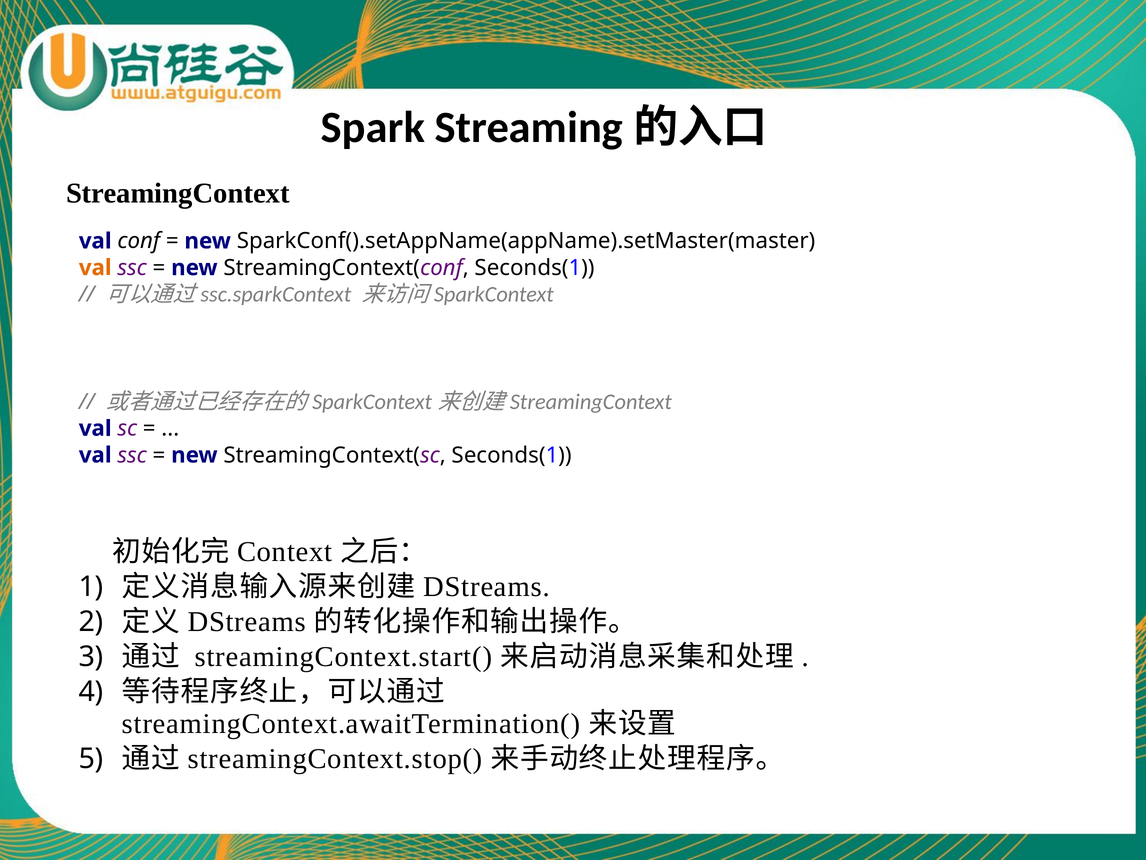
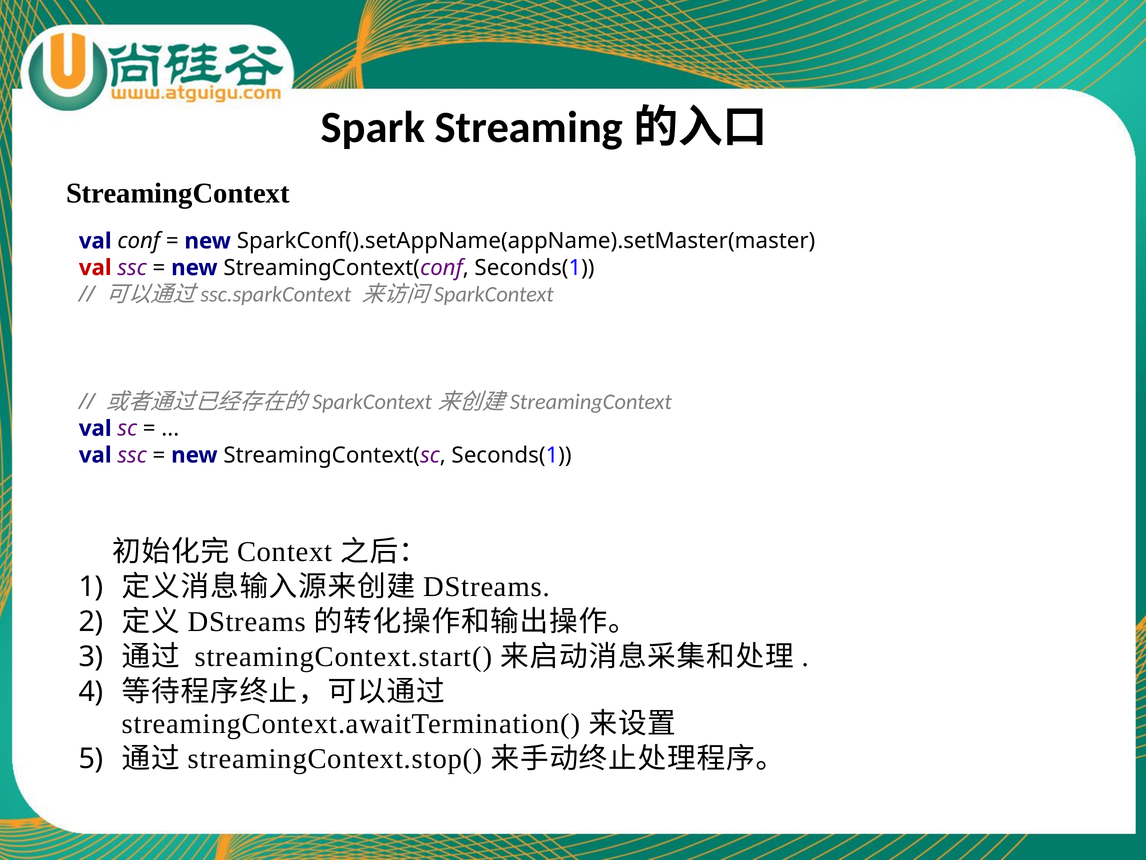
val colour: orange -> red (95, 268)
